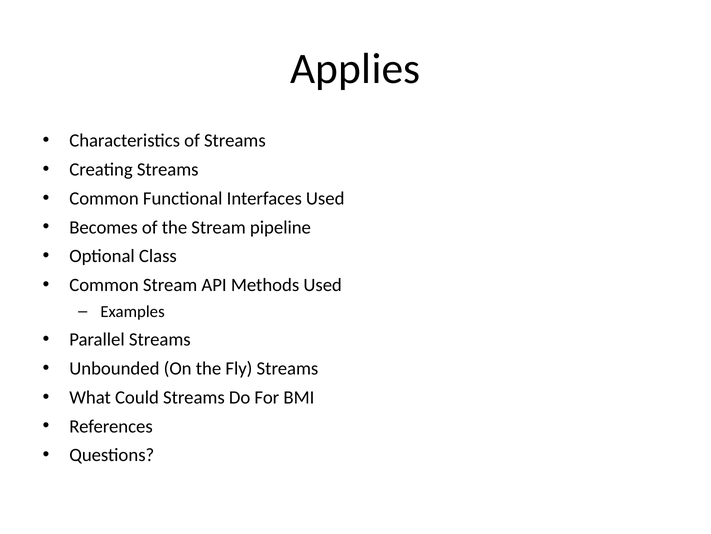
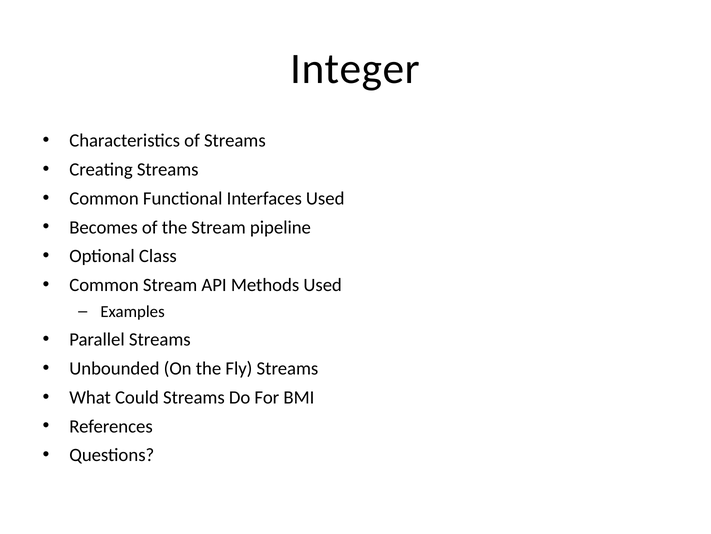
Applies: Applies -> Integer (355, 69)
